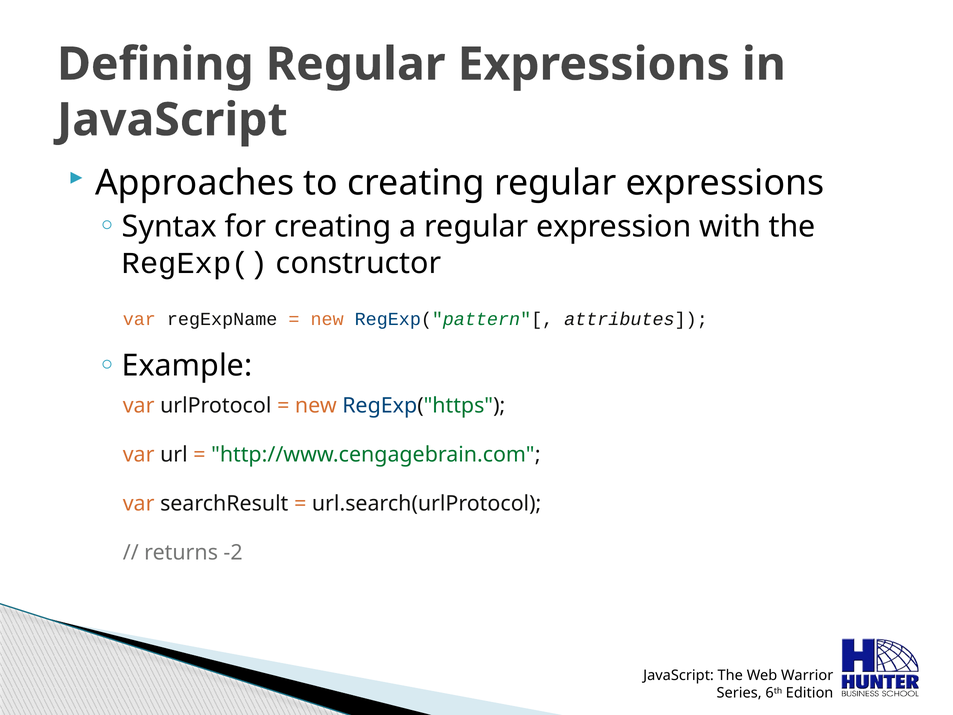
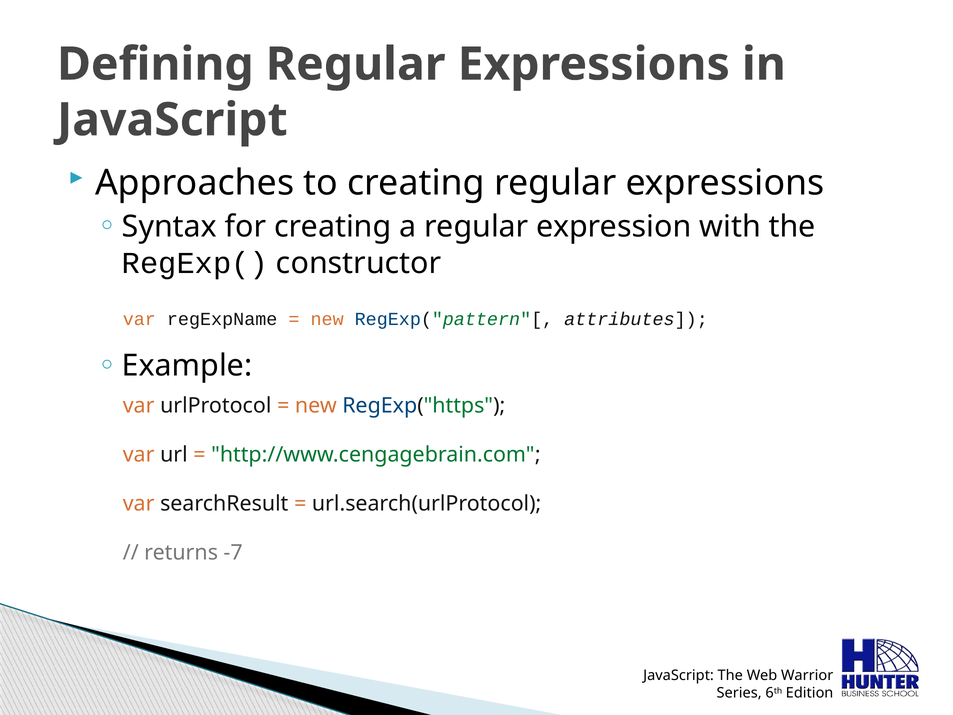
-2: -2 -> -7 (233, 553)
